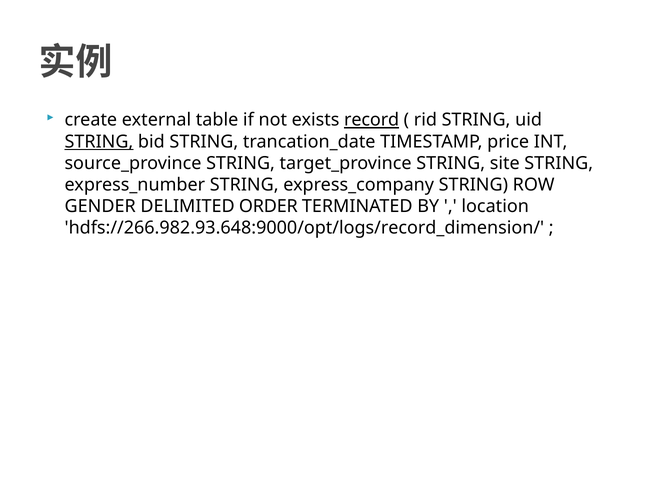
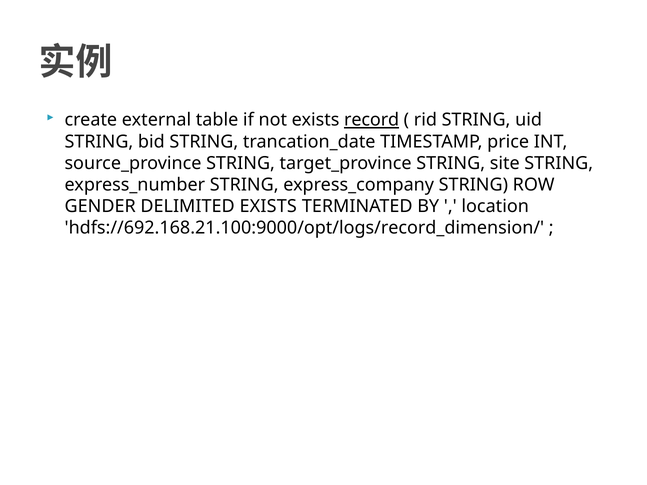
STRING underline: present -> none (99, 142)
DELIMITED ORDER: ORDER -> EXISTS (268, 206)
hdfs://266.982.93.648:9000/opt/logs/record_dimension/: hdfs://266.982.93.648:9000/opt/logs/record_dimension/ -> hdfs://692.168.21.100:9000/opt/logs/record_dimension/ (304, 228)
